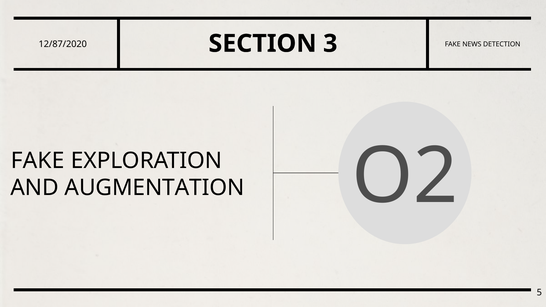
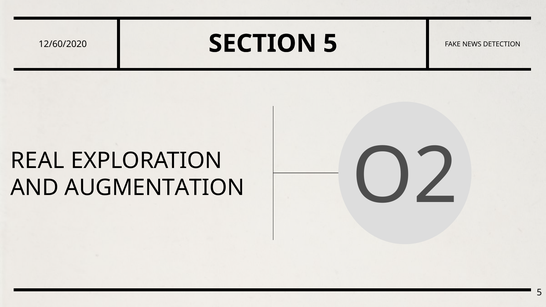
SECTION 3: 3 -> 5 (330, 44)
12/87/2020: 12/87/2020 -> 12/60/2020 (63, 44)
FAKE: FAKE -> REAL (38, 161)
